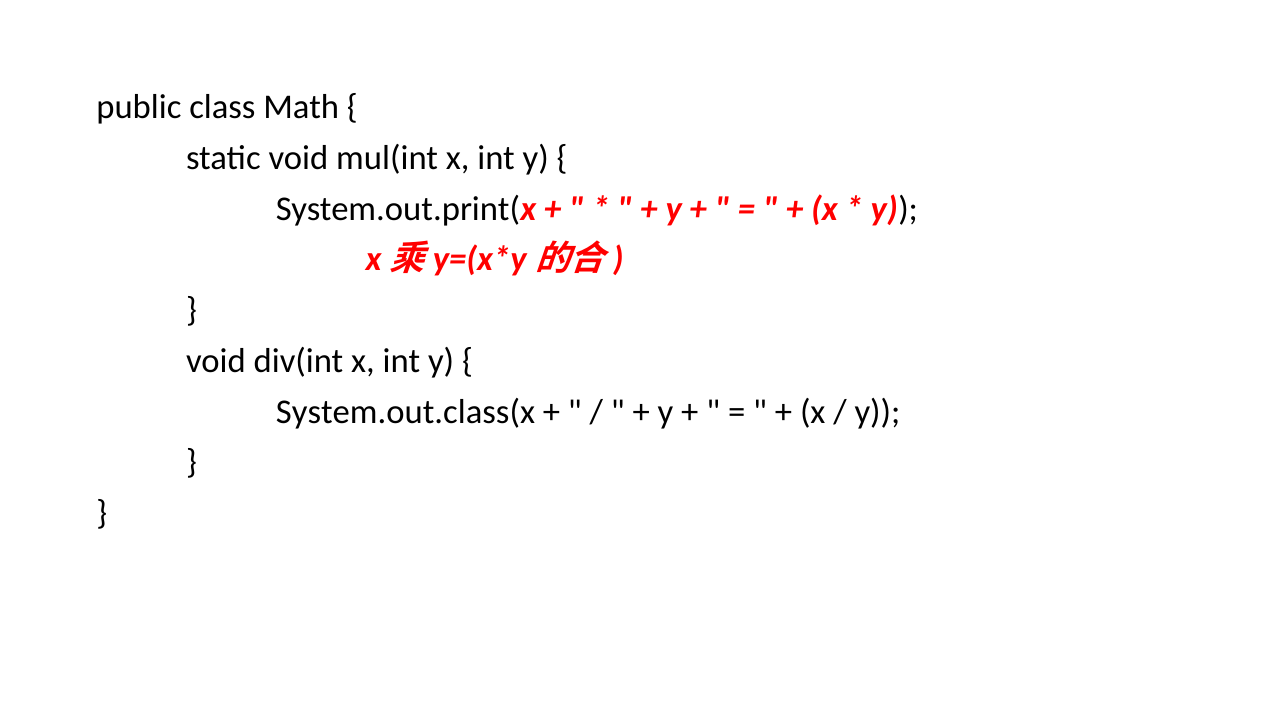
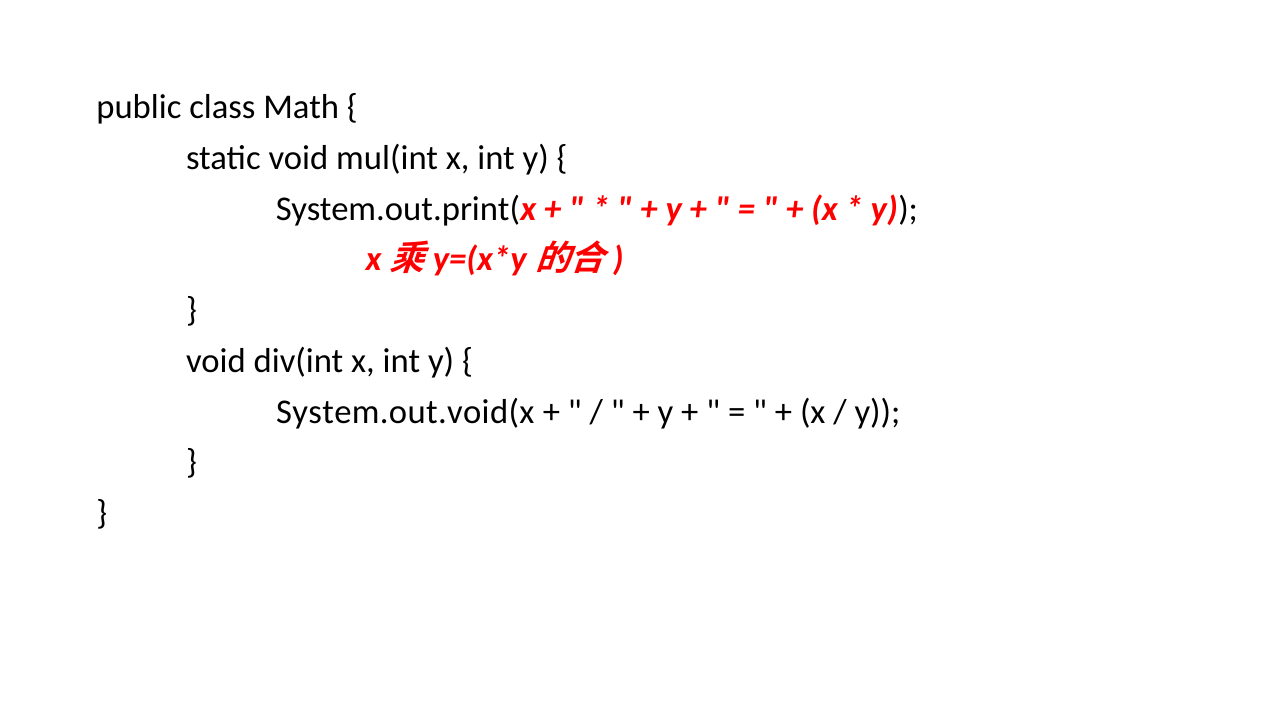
System.out.class(x: System.out.class(x -> System.out.void(x (405, 412)
